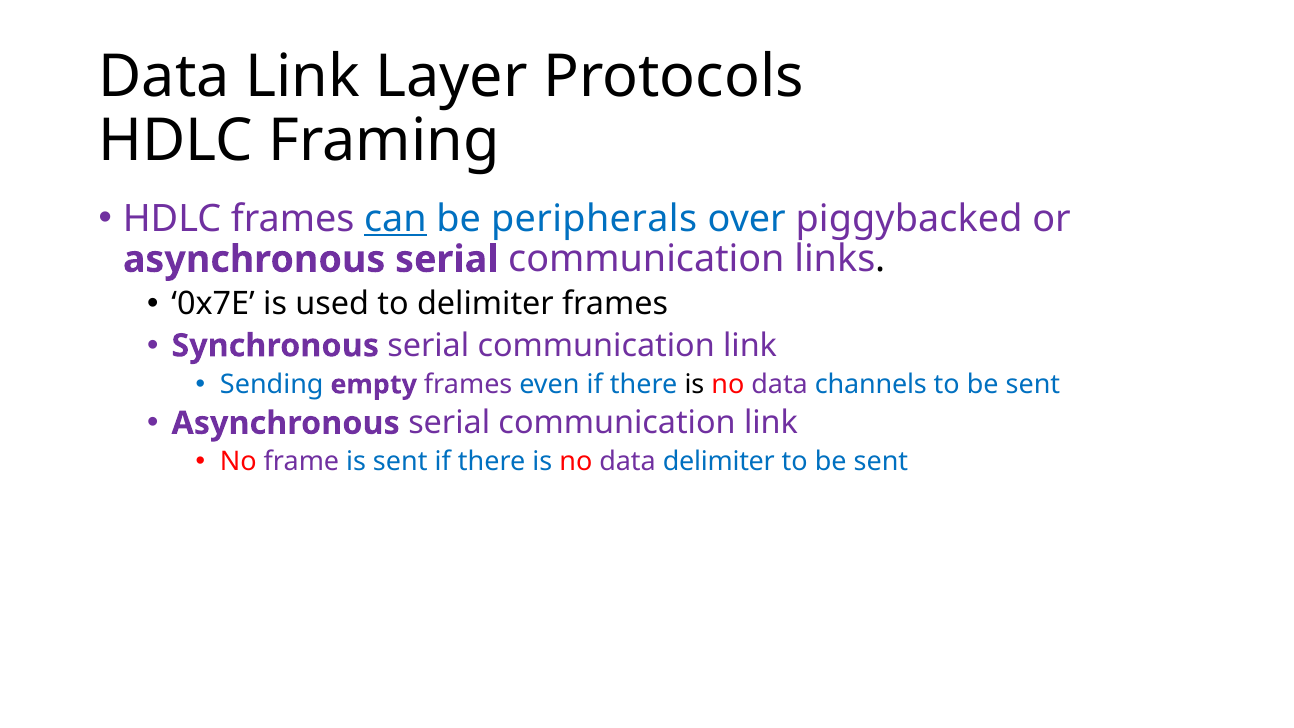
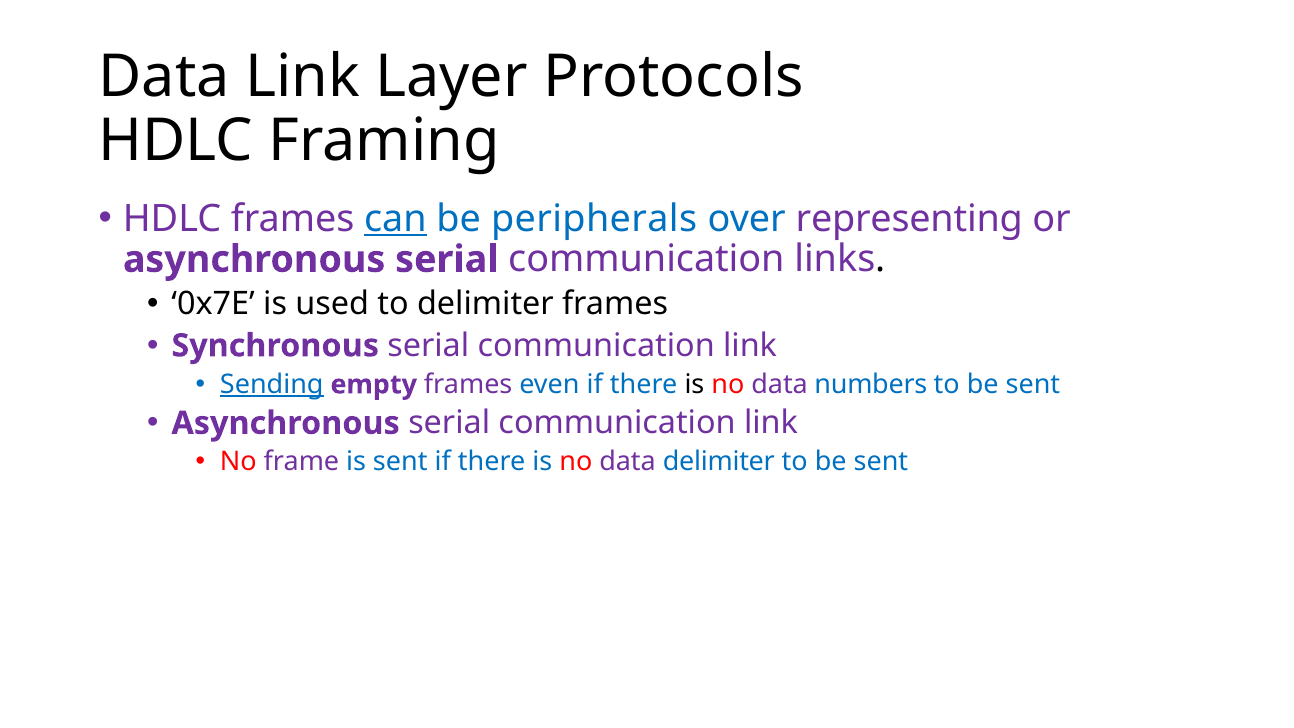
piggybacked: piggybacked -> representing (909, 219)
Sending underline: none -> present (272, 384)
channels: channels -> numbers (871, 384)
